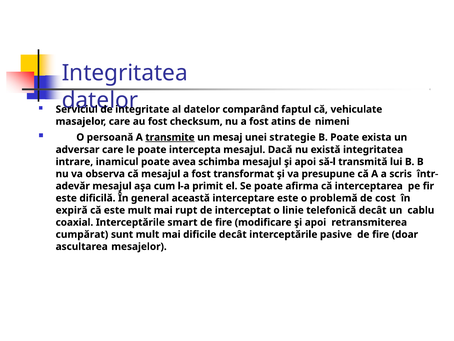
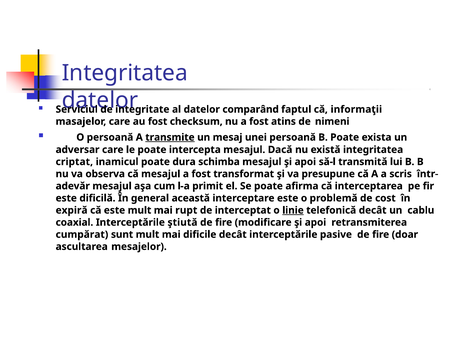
vehiculate: vehiculate -> informaţii (356, 109)
unei strategie: strategie -> persoană (293, 137)
intrare: intrare -> criptat (74, 162)
avea: avea -> dura (184, 162)
linie underline: none -> present (293, 210)
smart: smart -> ştiută (182, 222)
